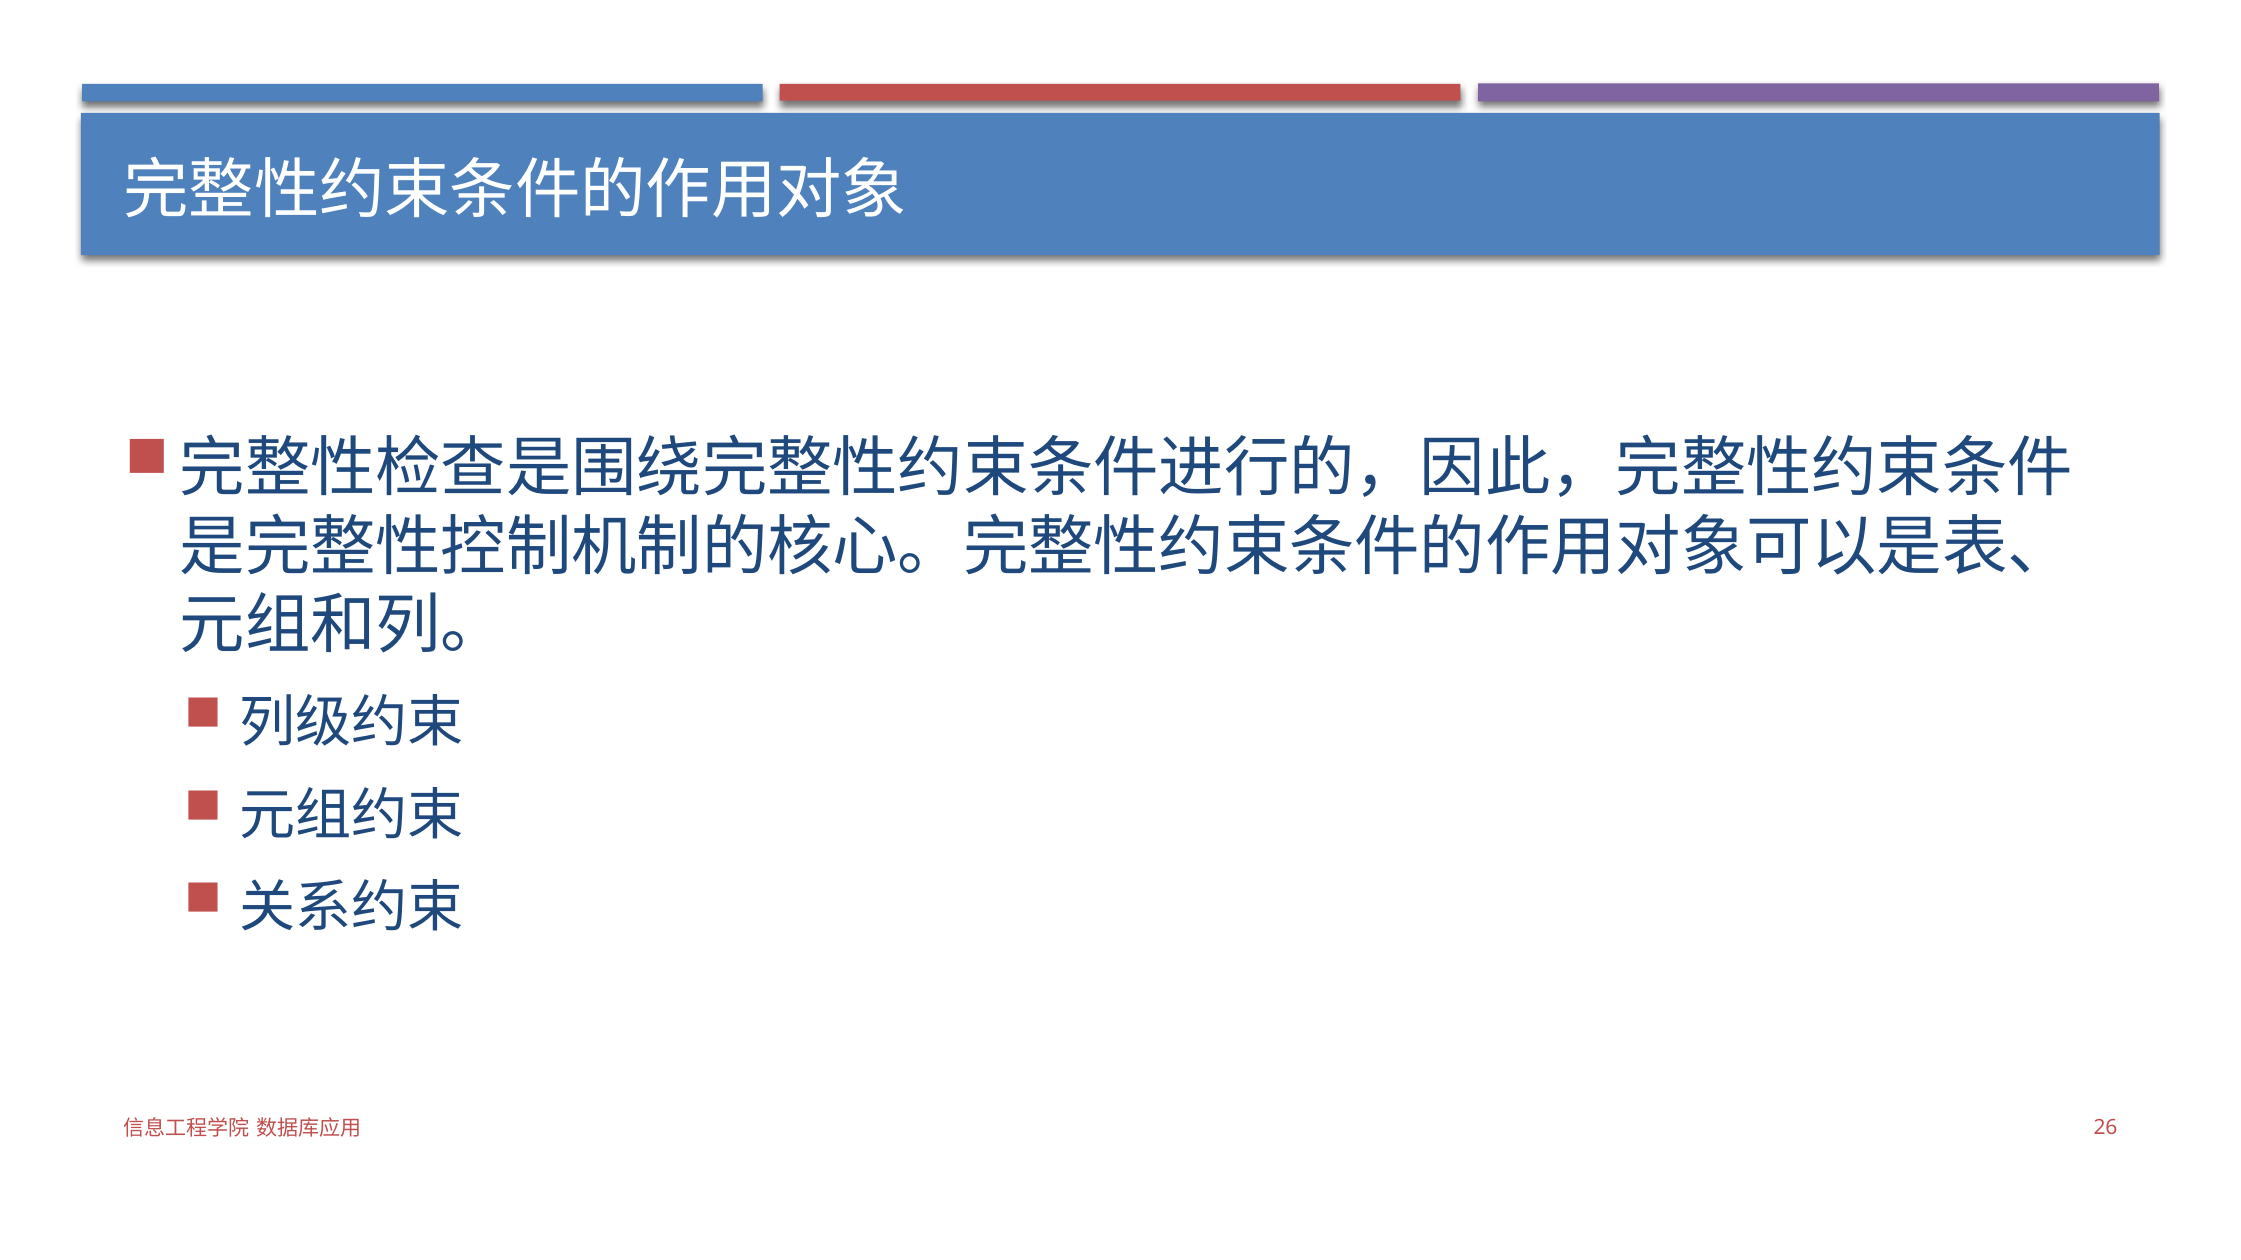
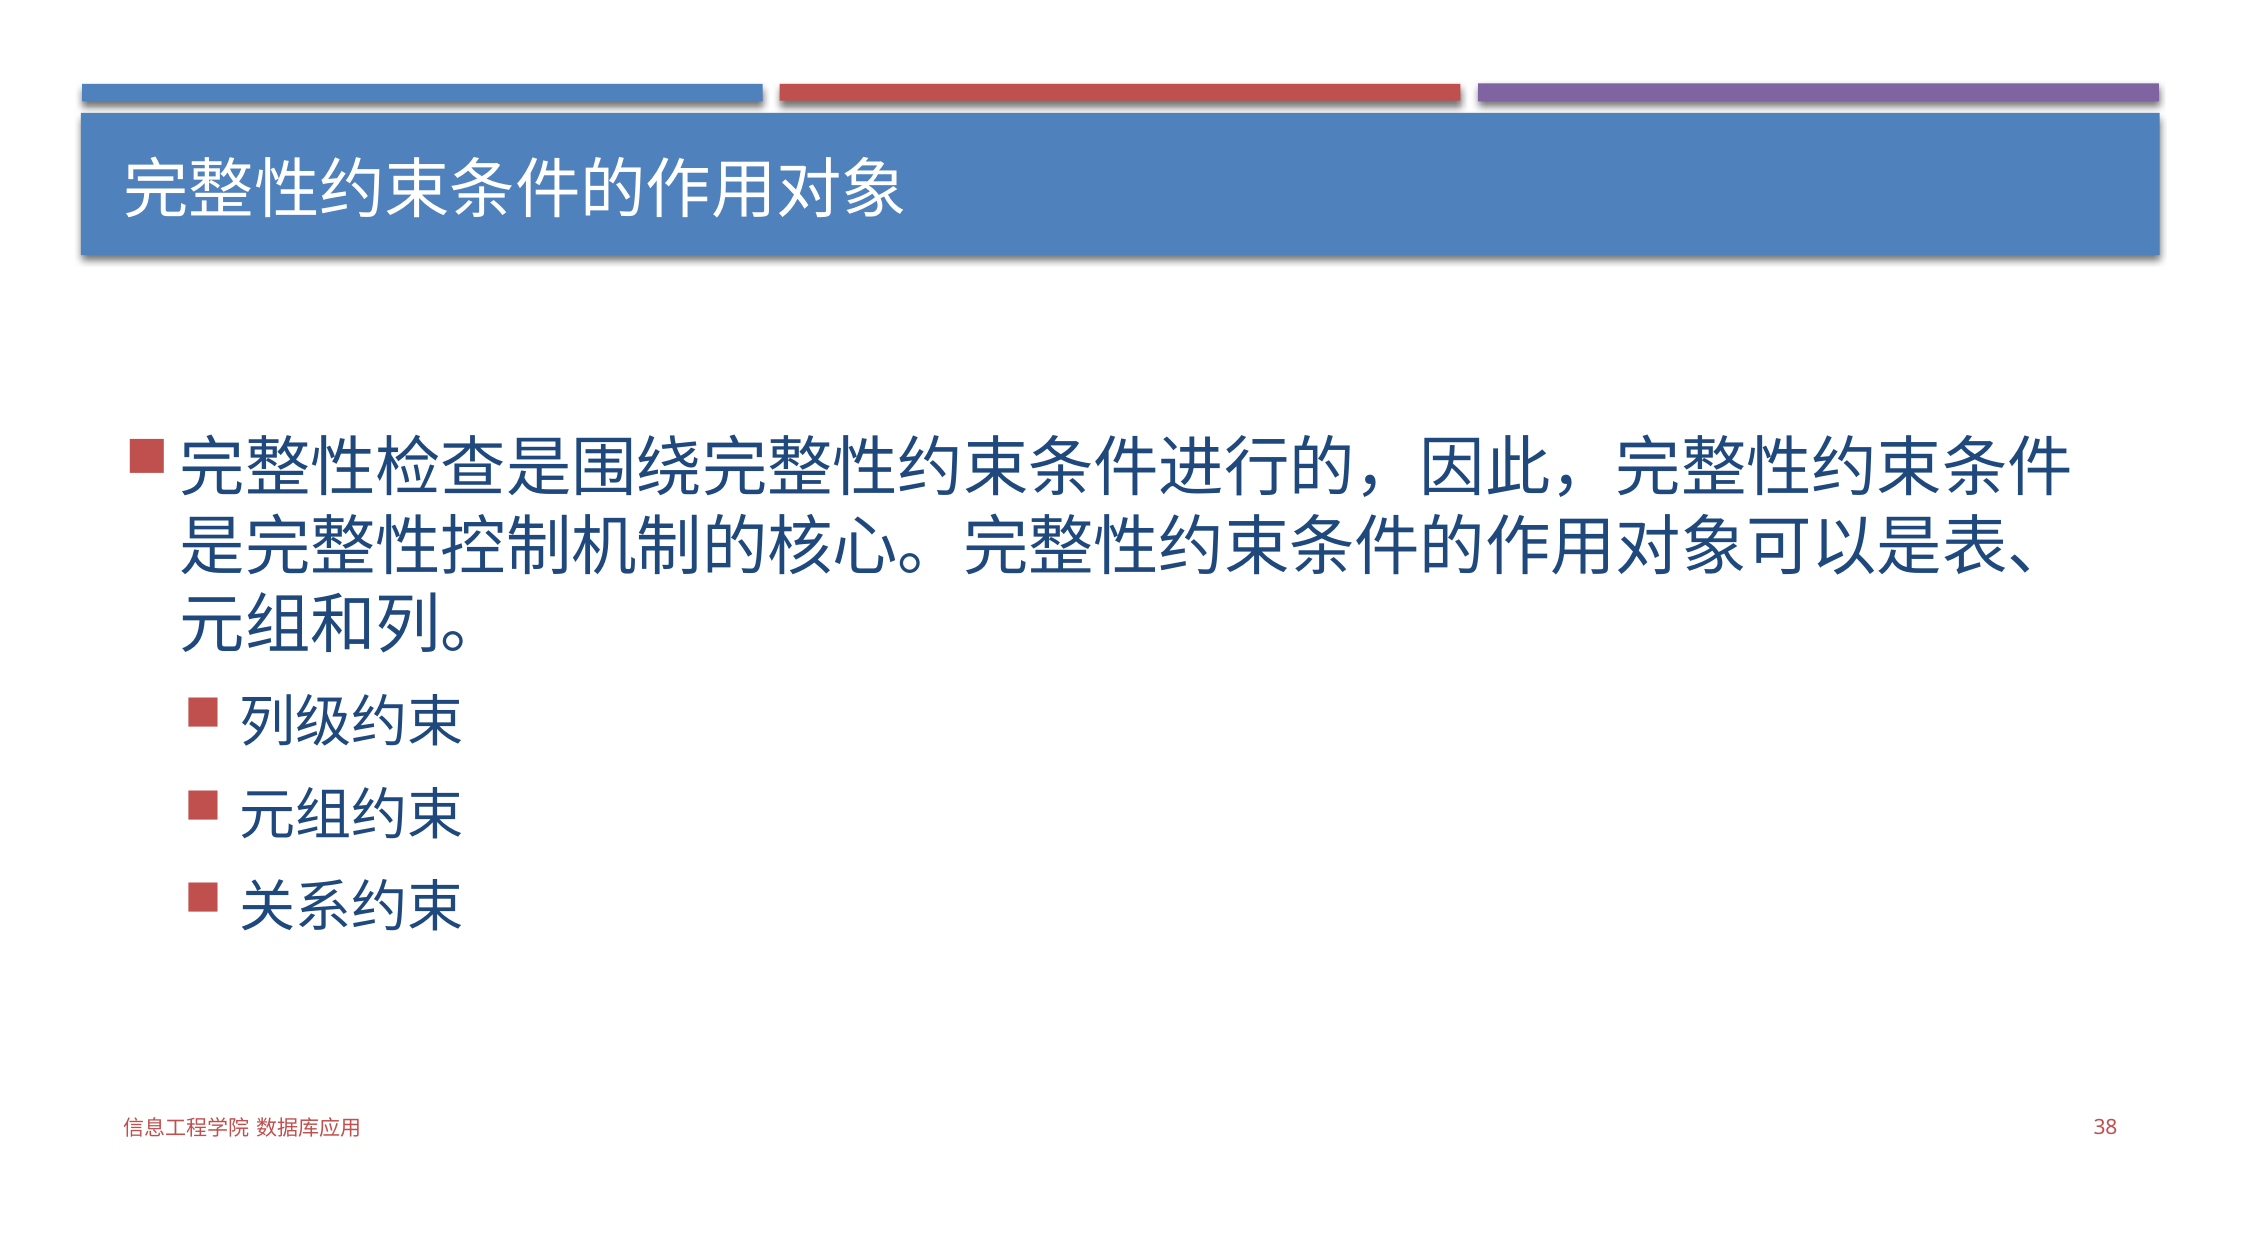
26: 26 -> 38 (2106, 1128)
